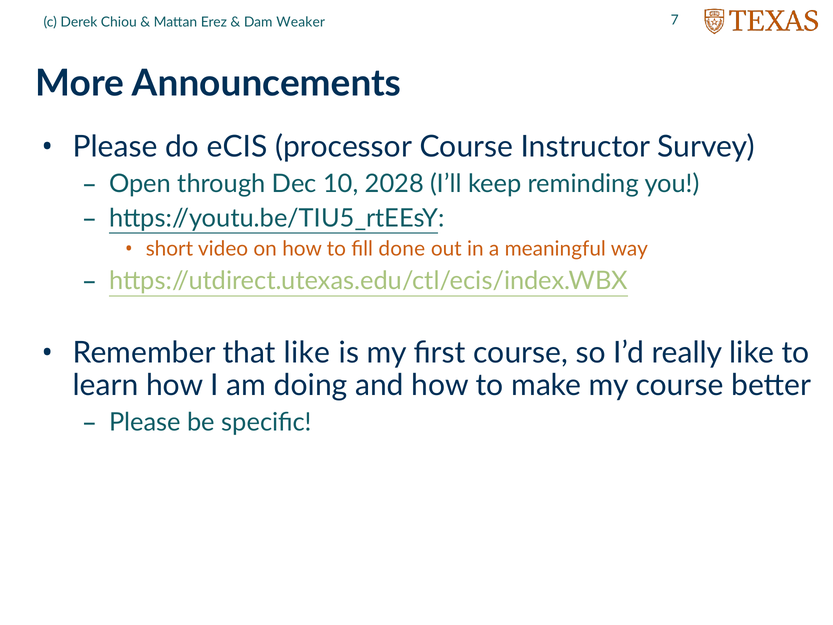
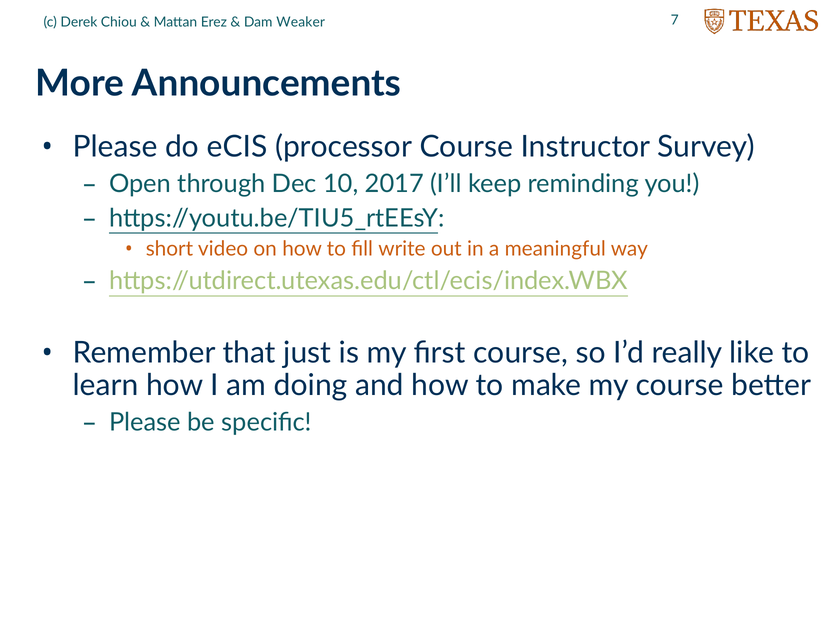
2028: 2028 -> 2017 (394, 184)
done: done -> write (402, 249)
that like: like -> just (307, 353)
